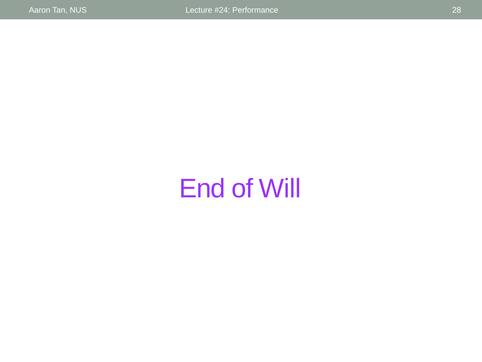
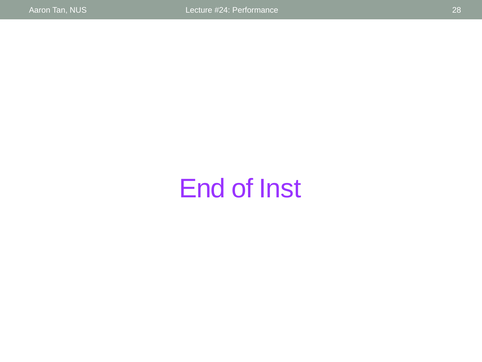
Will: Will -> Inst (280, 188)
